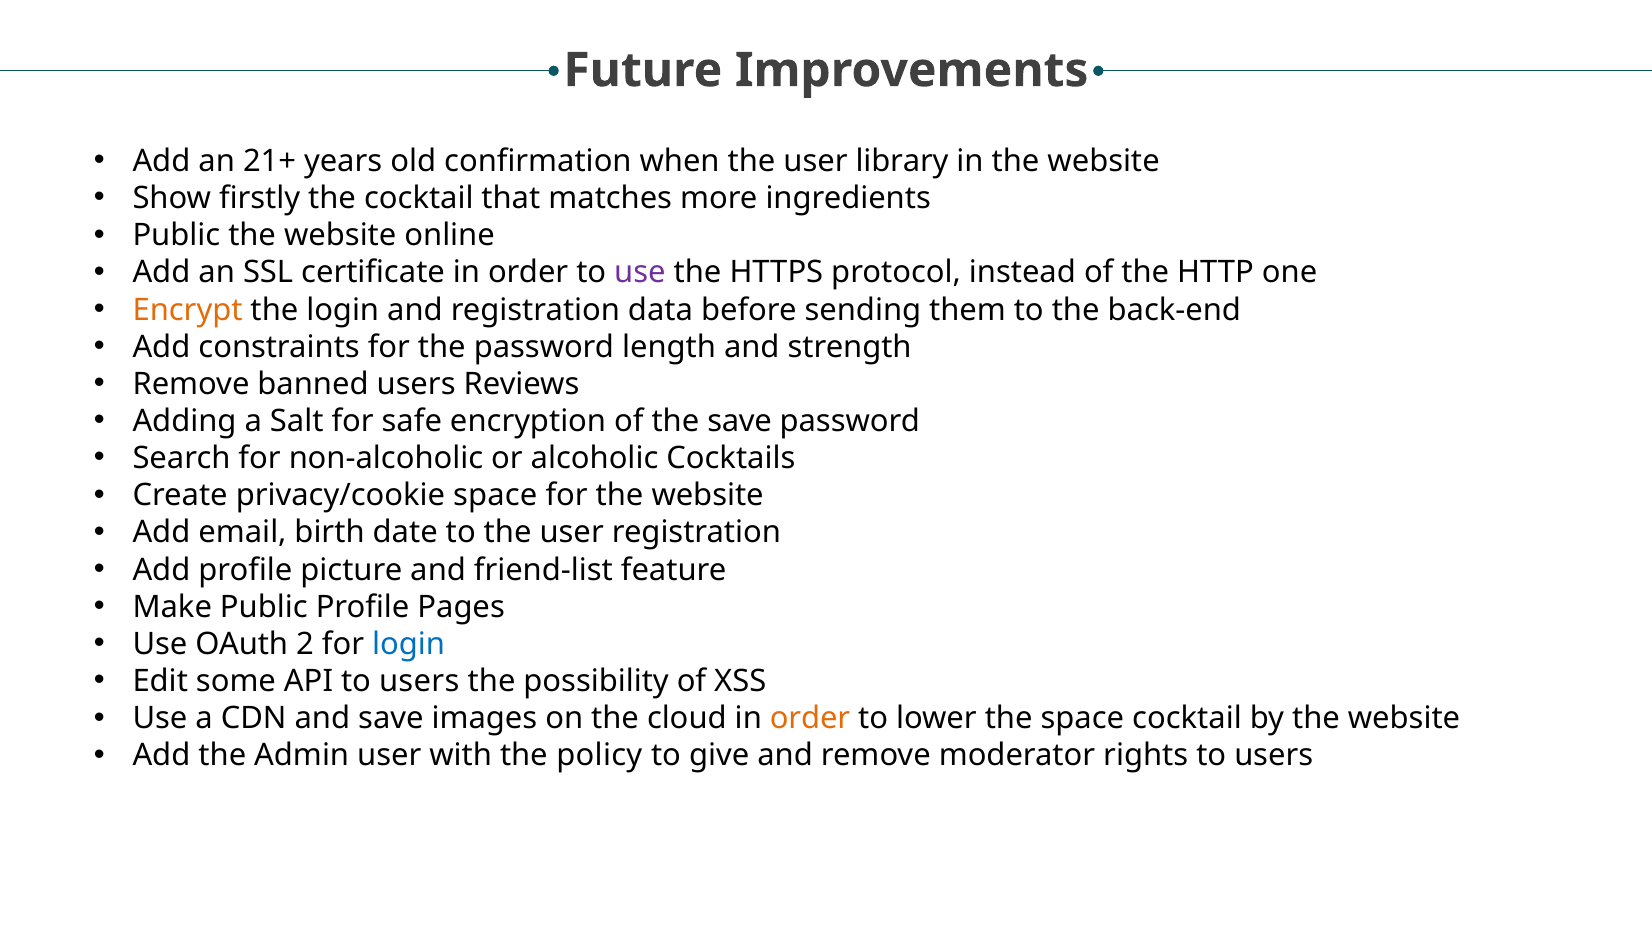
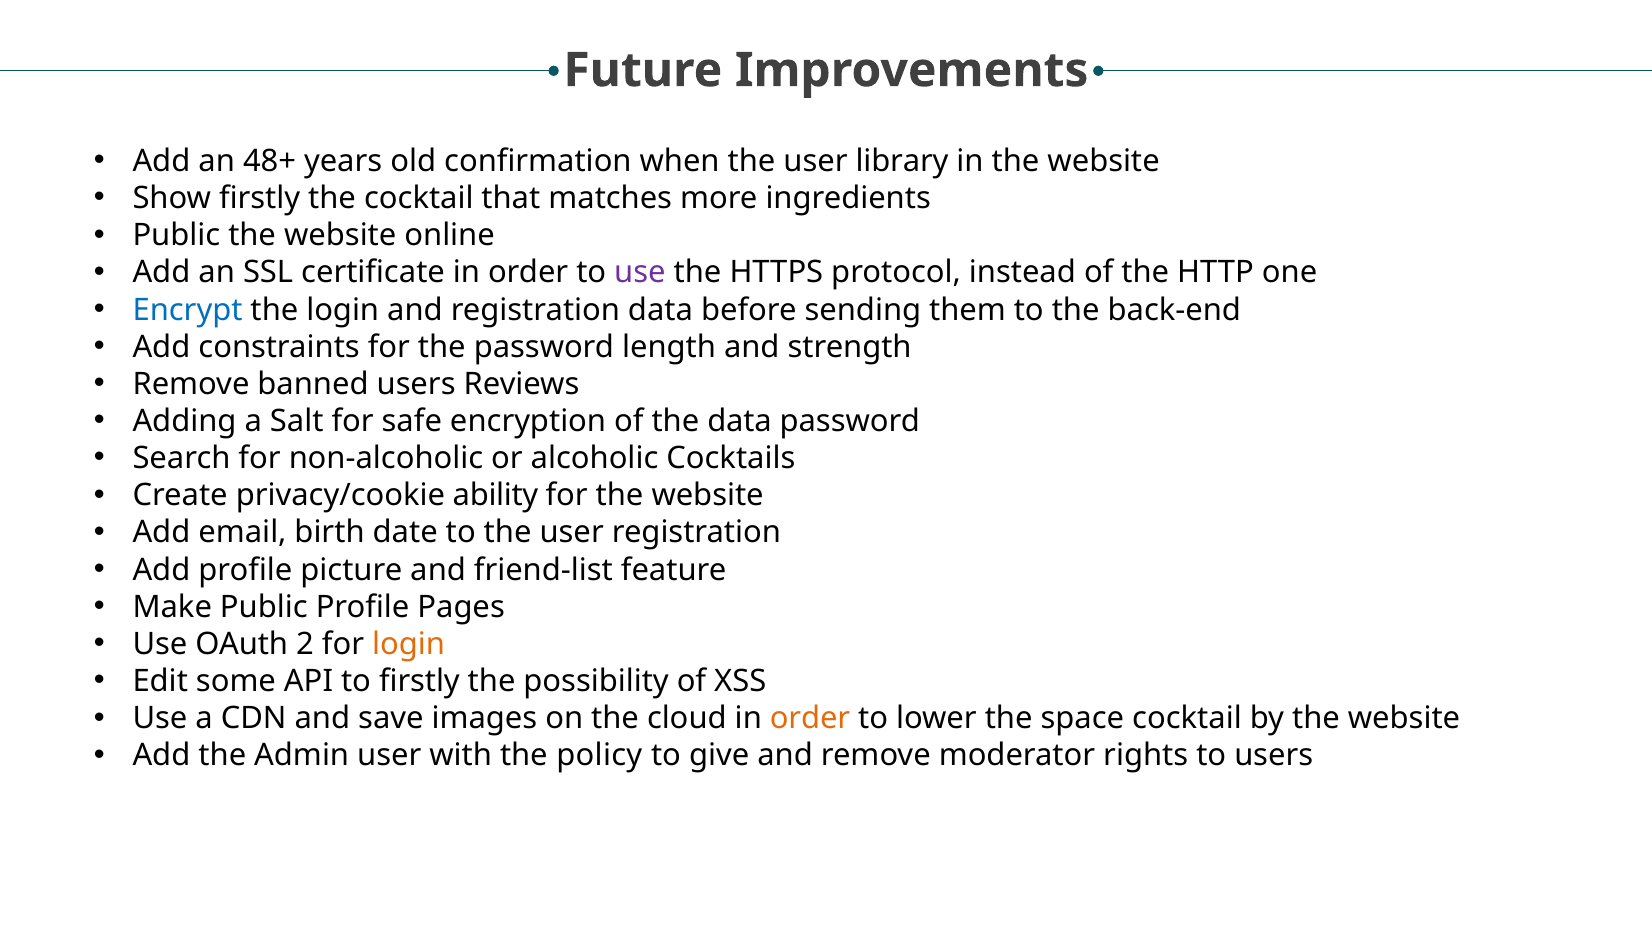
21+: 21+ -> 48+ (270, 161)
Encrypt colour: orange -> blue (188, 310)
the save: save -> data (740, 421)
privacy/cookie space: space -> ability (495, 496)
login colour: blue -> orange (409, 644)
API to users: users -> firstly (419, 682)
